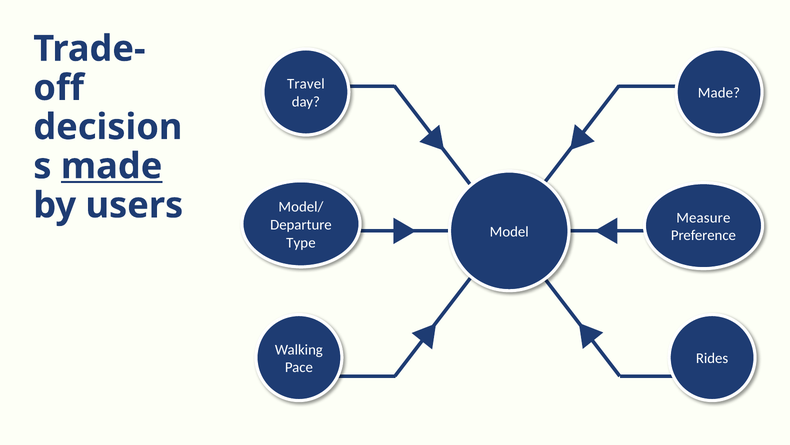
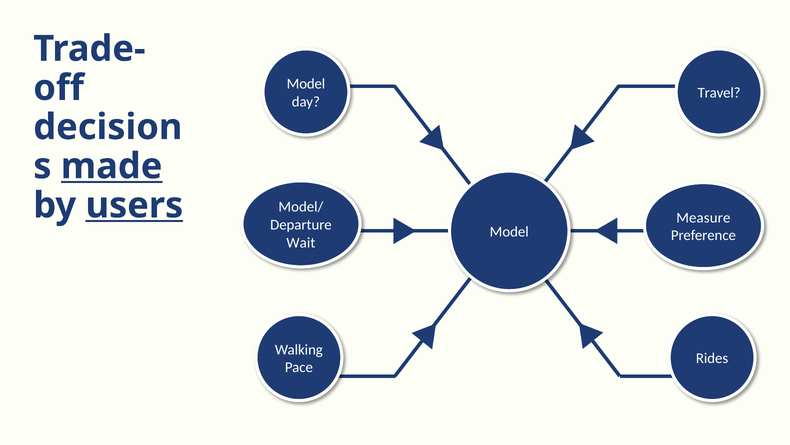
Travel: Travel -> Model (306, 84)
Made: Made -> Travel (719, 93)
users underline: none -> present (134, 205)
Type: Type -> Wait (301, 242)
